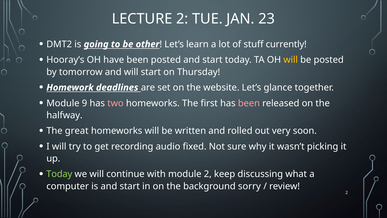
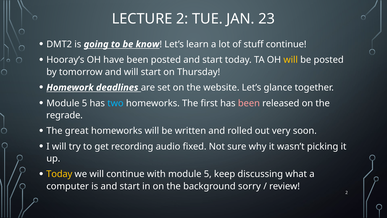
other: other -> know (148, 44)
stuff currently: currently -> continue (286, 44)
9: 9 -> 5 (85, 103)
two colour: pink -> light blue (115, 103)
halfway: halfway -> regrade (64, 115)
Today colour: light green -> yellow (59, 174)
with module 2: 2 -> 5 (208, 174)
